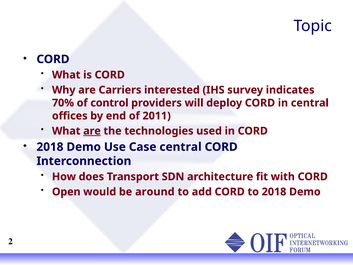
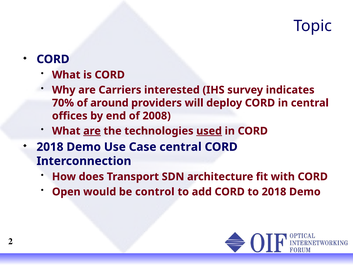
control: control -> around (109, 103)
2011: 2011 -> 2008 (157, 116)
used underline: none -> present (209, 131)
around: around -> control (155, 192)
